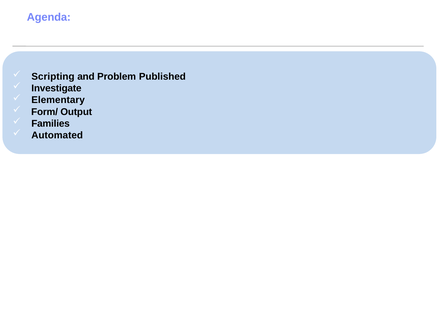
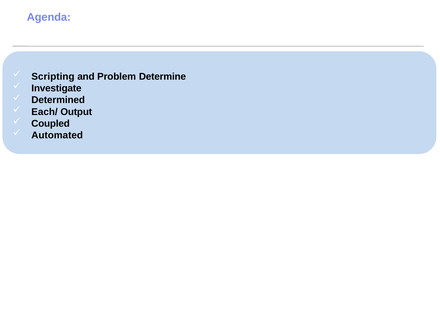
Published: Published -> Determine (162, 77)
Elementary: Elementary -> Determined (58, 100)
Form/: Form/ -> Each/ (45, 112)
Families: Families -> Coupled (51, 124)
